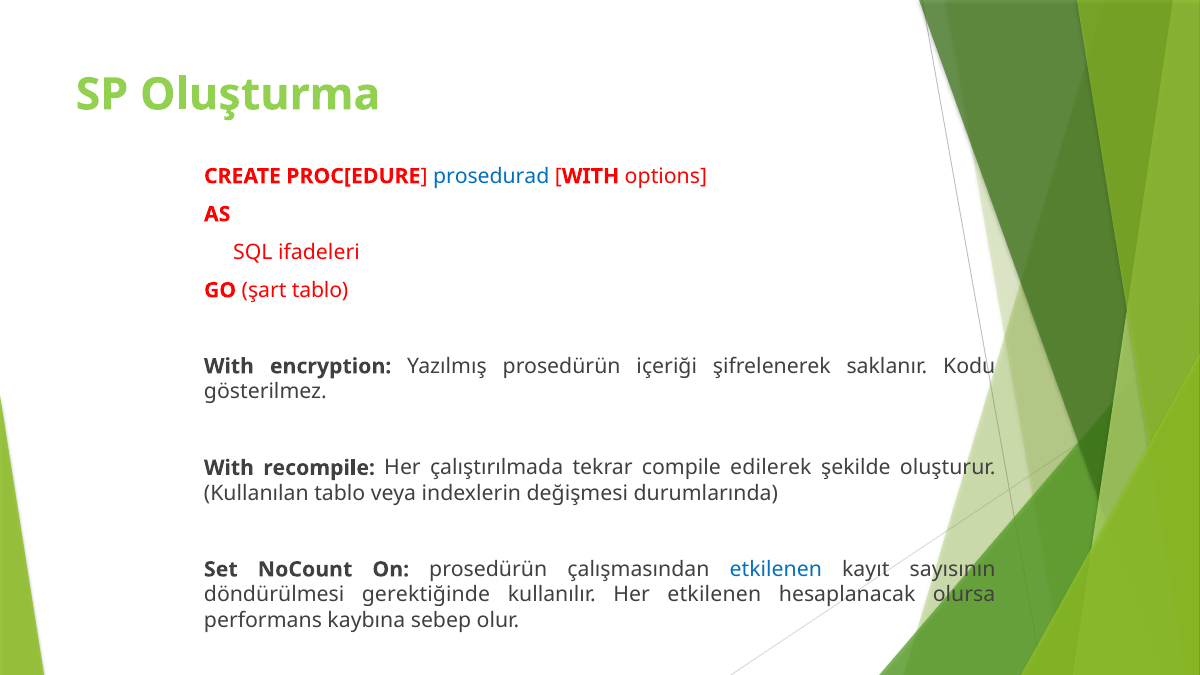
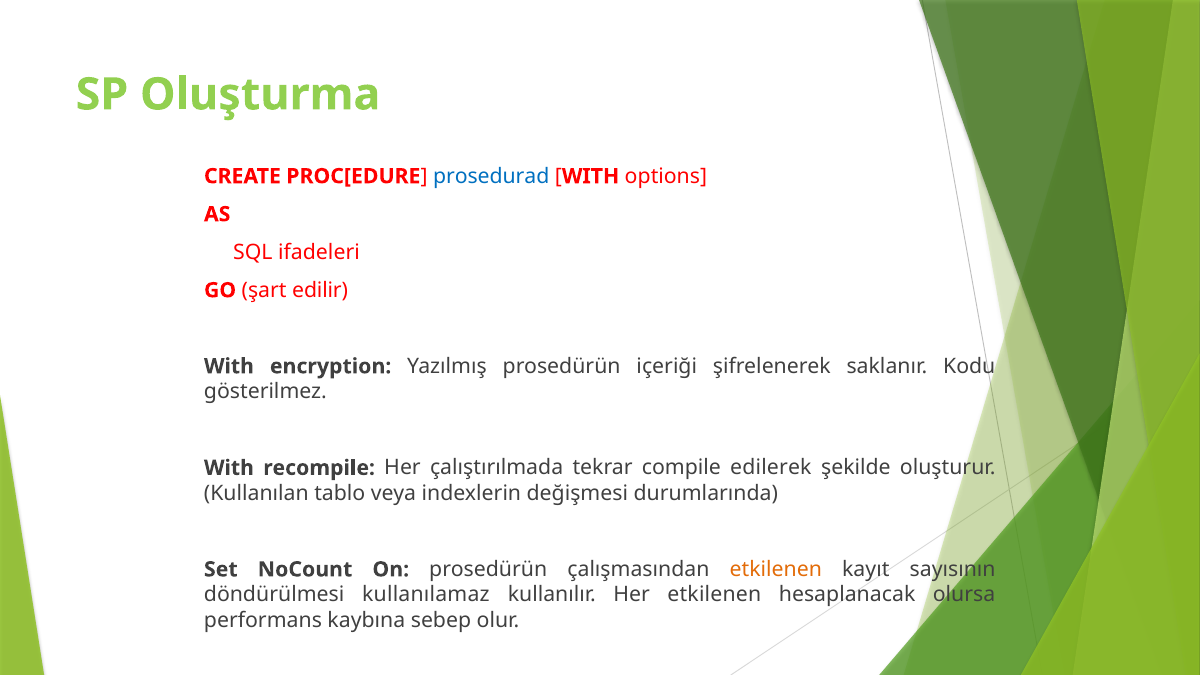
şart tablo: tablo -> edilir (320, 290)
etkilenen colour: blue -> orange (776, 569)
gerektiğinde: gerektiğinde -> kullanılamaz (426, 595)
